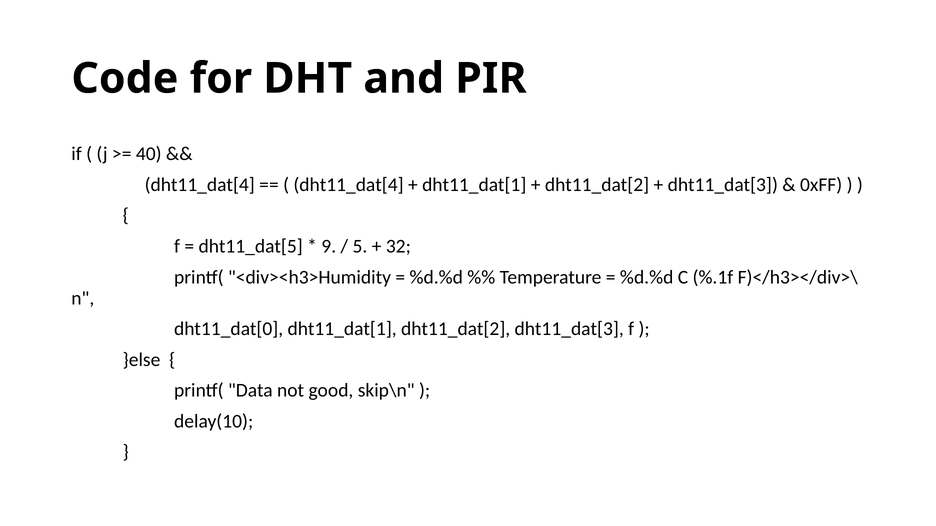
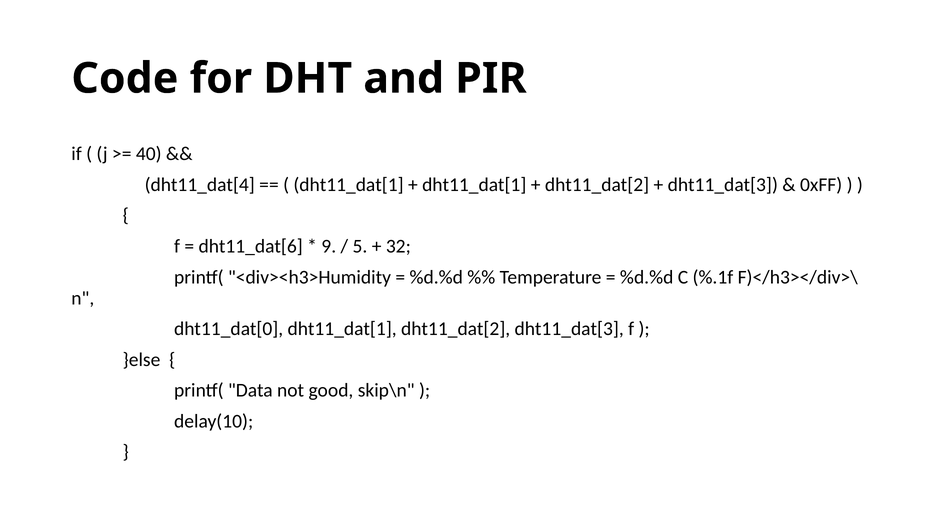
dht11_dat[4: dht11_dat[4 -> dht11_dat[1 (349, 185)
dht11_dat[5: dht11_dat[5 -> dht11_dat[6 (251, 247)
